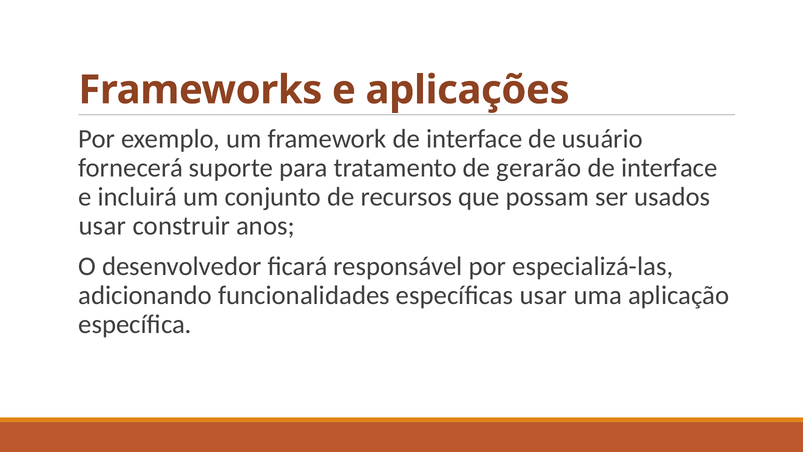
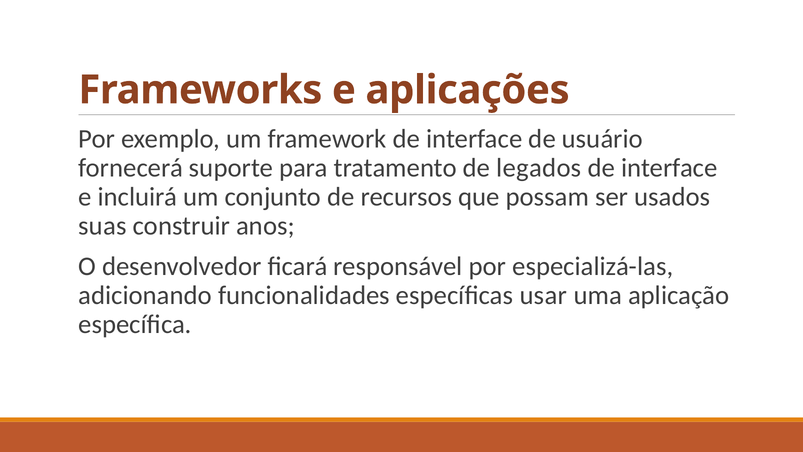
gerarão: gerarão -> legados (539, 168)
usar: usar -> suas (102, 226)
